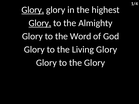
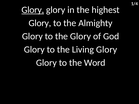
Glory underline: present -> none (40, 23)
the Word: Word -> Glory (81, 36)
the Glory: Glory -> Word (95, 63)
